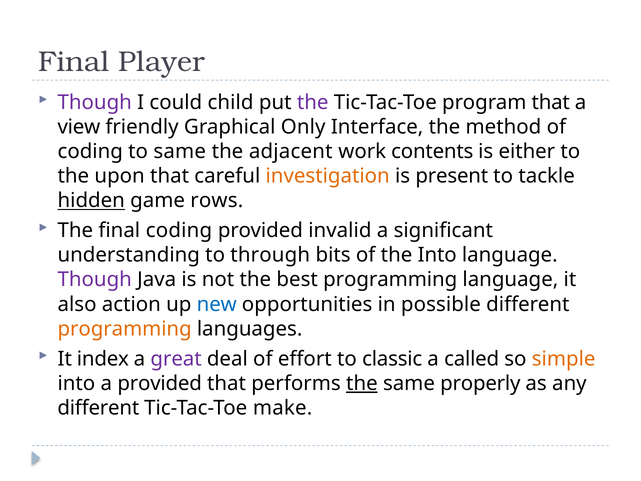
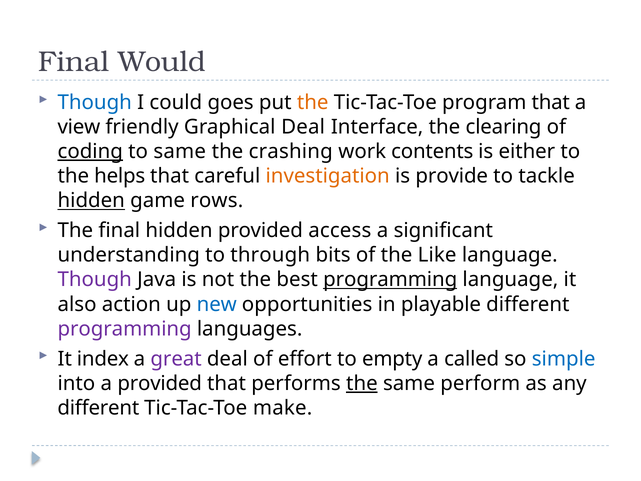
Player: Player -> Would (162, 62)
Though colour: purple -> blue (95, 102)
child: child -> goes (231, 102)
the colour: purple -> orange (313, 102)
Graphical Only: Only -> Deal (303, 127)
method: method -> clearing (504, 127)
coding underline: none -> present (90, 151)
adjacent: adjacent -> crashing (291, 151)
upon: upon -> helps (120, 176)
present: present -> provide (452, 176)
final coding: coding -> hidden (179, 230)
invalid: invalid -> access (340, 230)
the Into: Into -> Like (437, 255)
programming underline: none -> present (390, 280)
possible: possible -> playable (441, 304)
programming colour: orange -> purple (125, 329)
classic: classic -> empty (392, 359)
simple colour: orange -> blue (564, 359)
properly: properly -> perform (480, 383)
